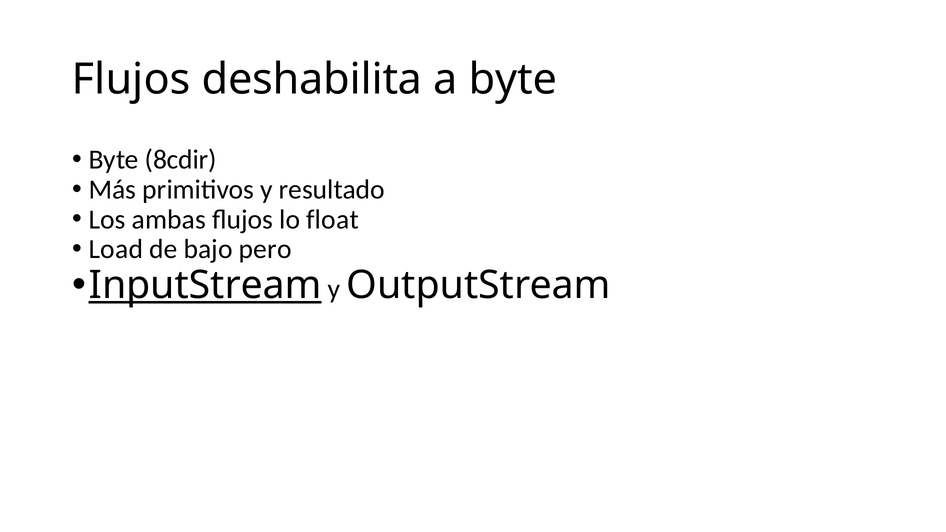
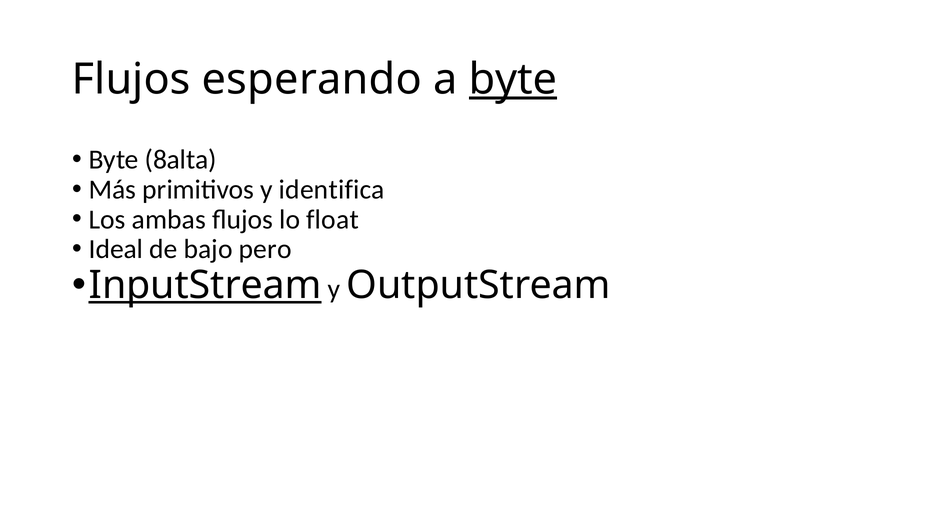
deshabilita: deshabilita -> esperando (312, 79)
byte underline: none -> present (513, 79)
8cdir: 8cdir -> 8alta (181, 160)
resultado: resultado -> identifica (332, 190)
Load: Load -> Ideal (116, 249)
